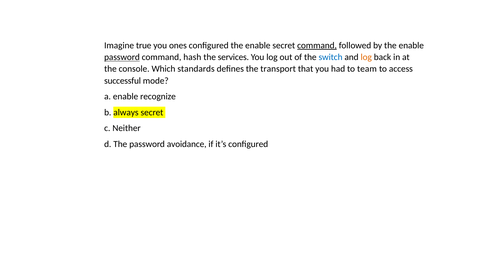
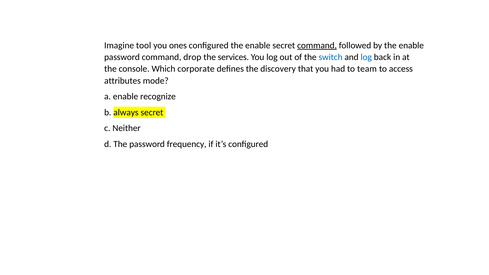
true: true -> tool (144, 45)
password underline: present -> none (122, 57)
hash: hash -> drop (192, 57)
log colour: orange -> blue (366, 57)
standards: standards -> corporate (196, 69)
transport: transport -> discovery (278, 69)
successful: successful -> attributes (123, 81)
avoidance: avoidance -> frequency (187, 144)
